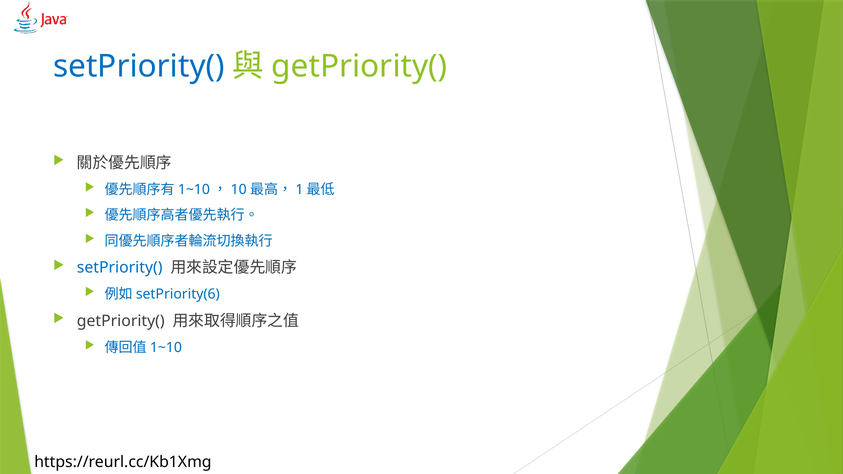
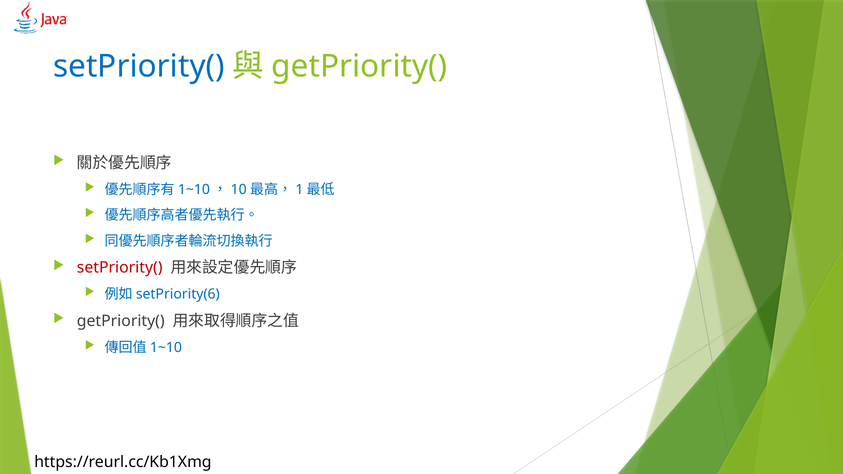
setPriority( colour: blue -> red (120, 268)
